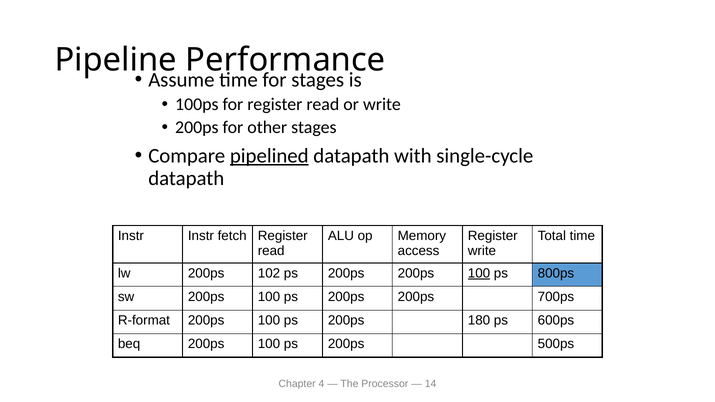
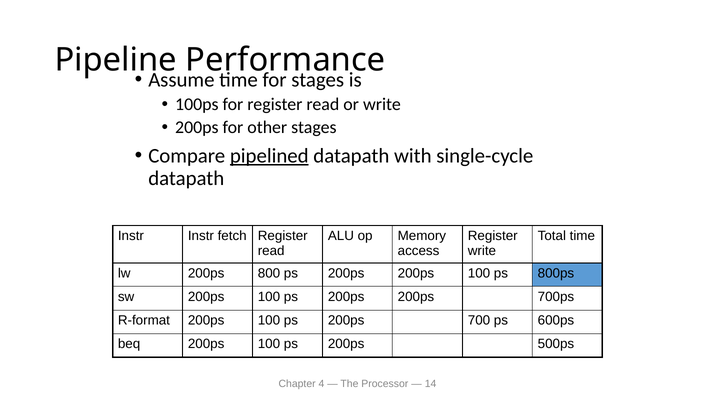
102: 102 -> 800 (269, 273)
100 underline: present -> none (479, 273)
180: 180 -> 700 (479, 321)
